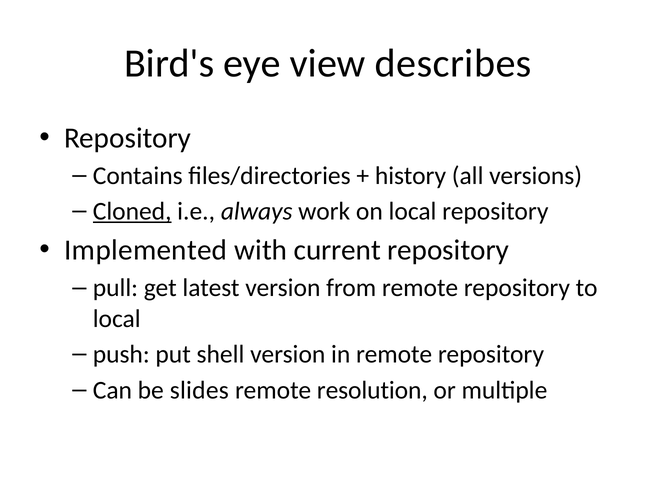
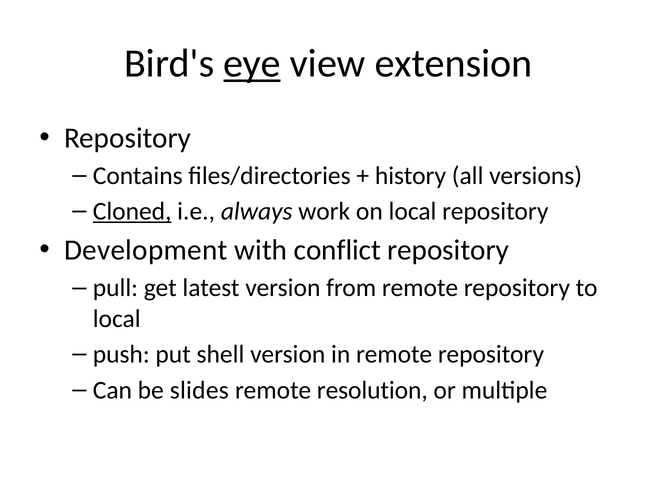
eye underline: none -> present (252, 64)
describes: describes -> extension (453, 64)
Implemented: Implemented -> Development (146, 250)
current: current -> conflict (337, 250)
